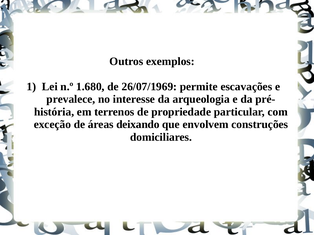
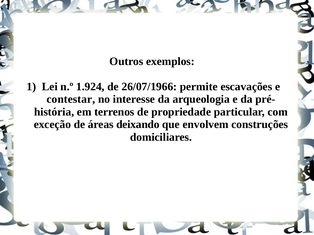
1.680: 1.680 -> 1.924 (90, 87)
26/07/1969: 26/07/1969 -> 26/07/1966 (149, 87)
prevalece: prevalece -> contestar (71, 99)
